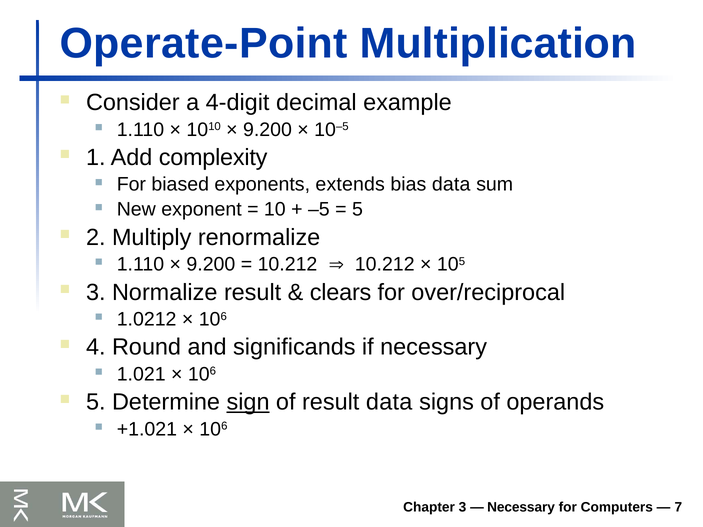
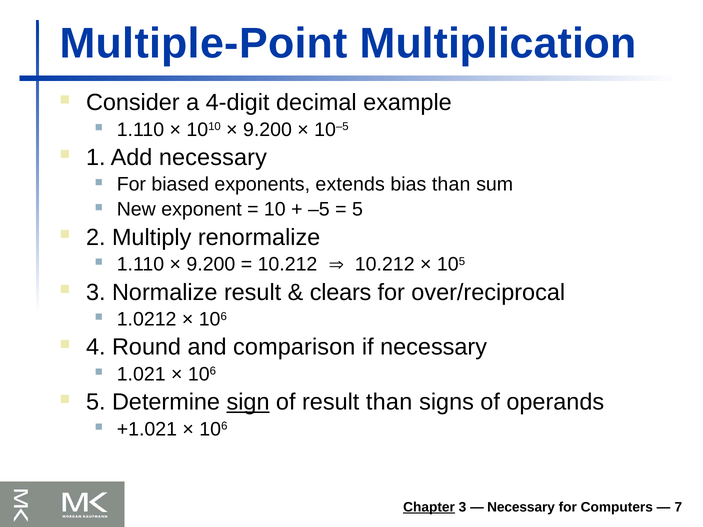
Operate-Point: Operate-Point -> Multiple-Point (204, 44)
Add complexity: complexity -> necessary (213, 158)
bias data: data -> than (451, 185)
significands: significands -> comparison (294, 347)
result data: data -> than (389, 402)
Chapter underline: none -> present (429, 507)
